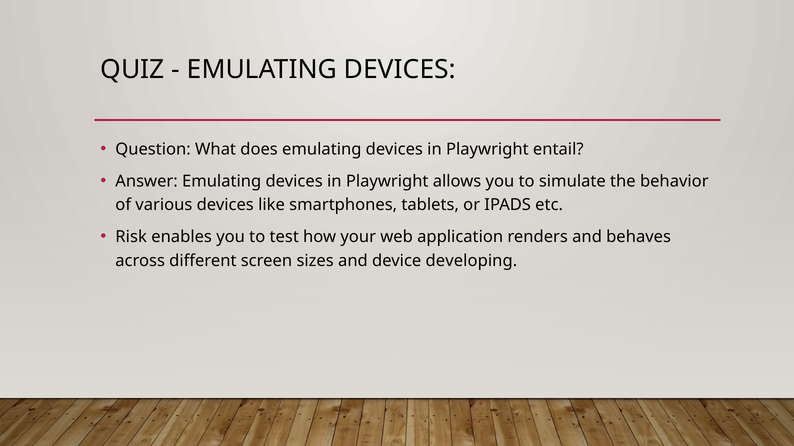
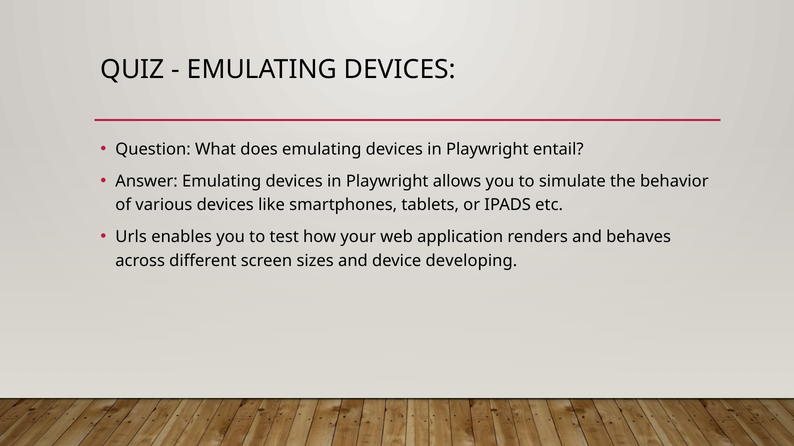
Risk: Risk -> Urls (131, 237)
